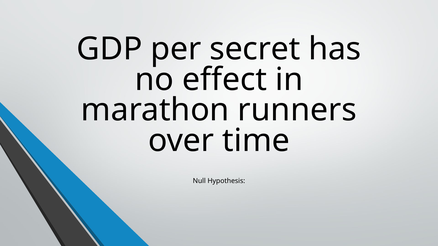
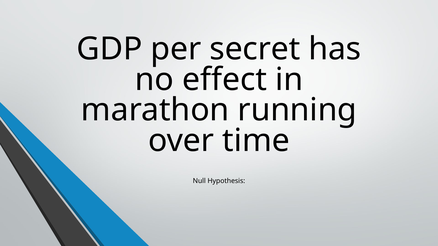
runners: runners -> running (297, 110)
